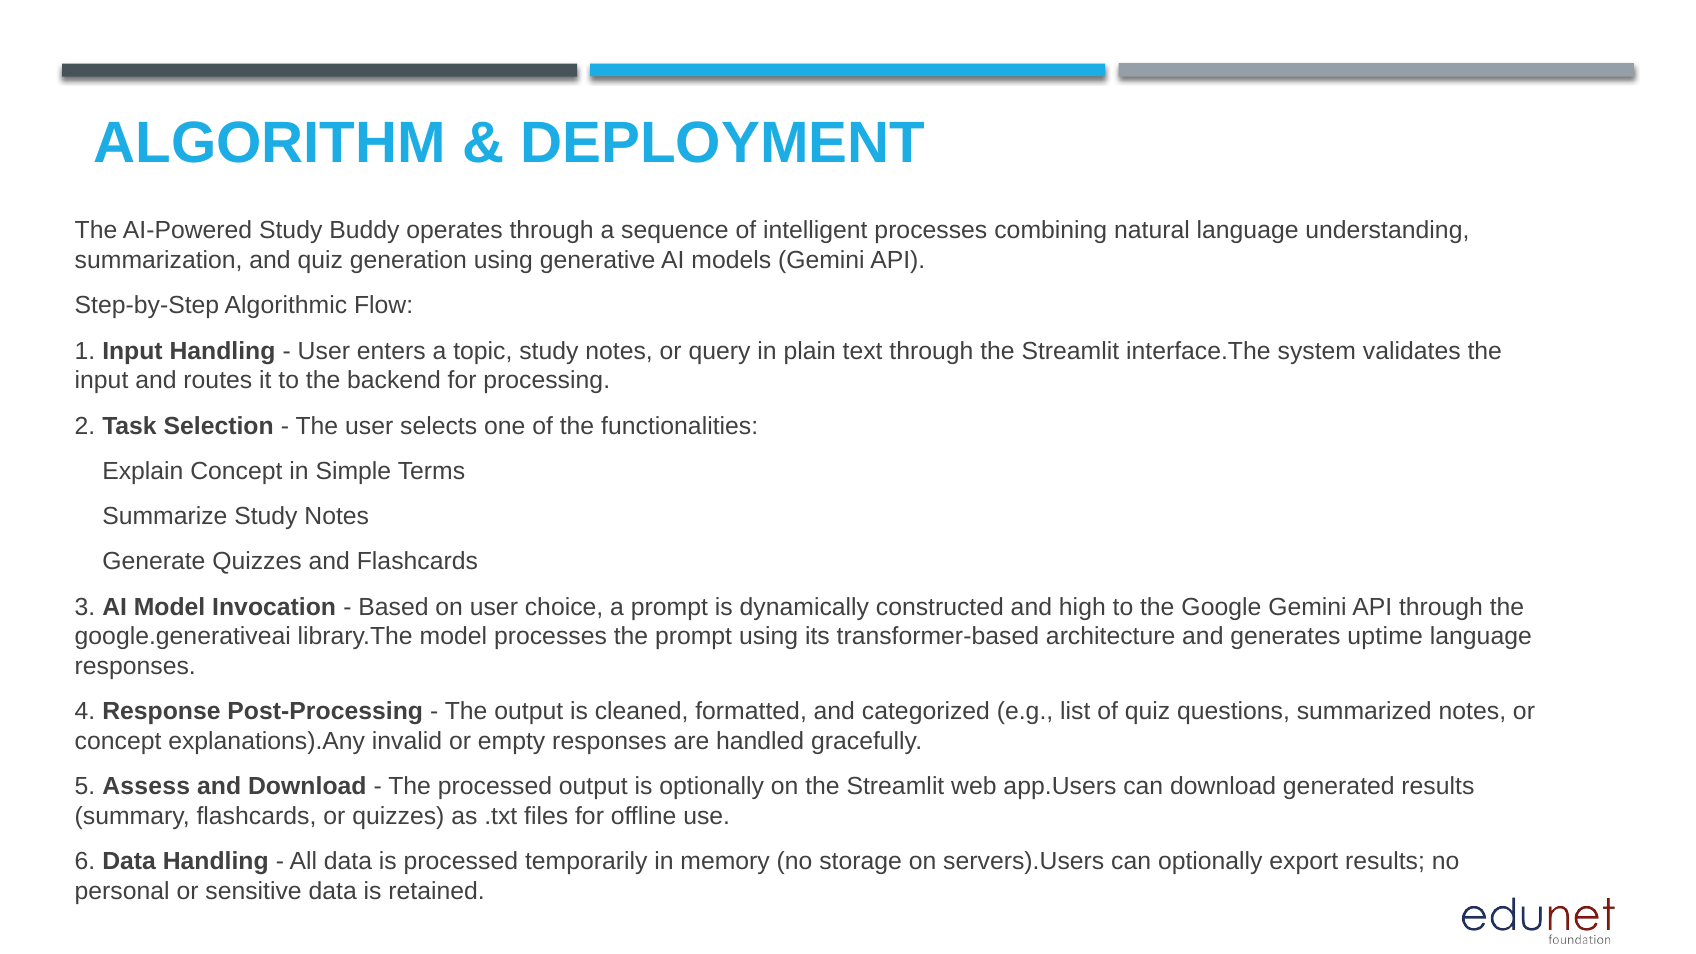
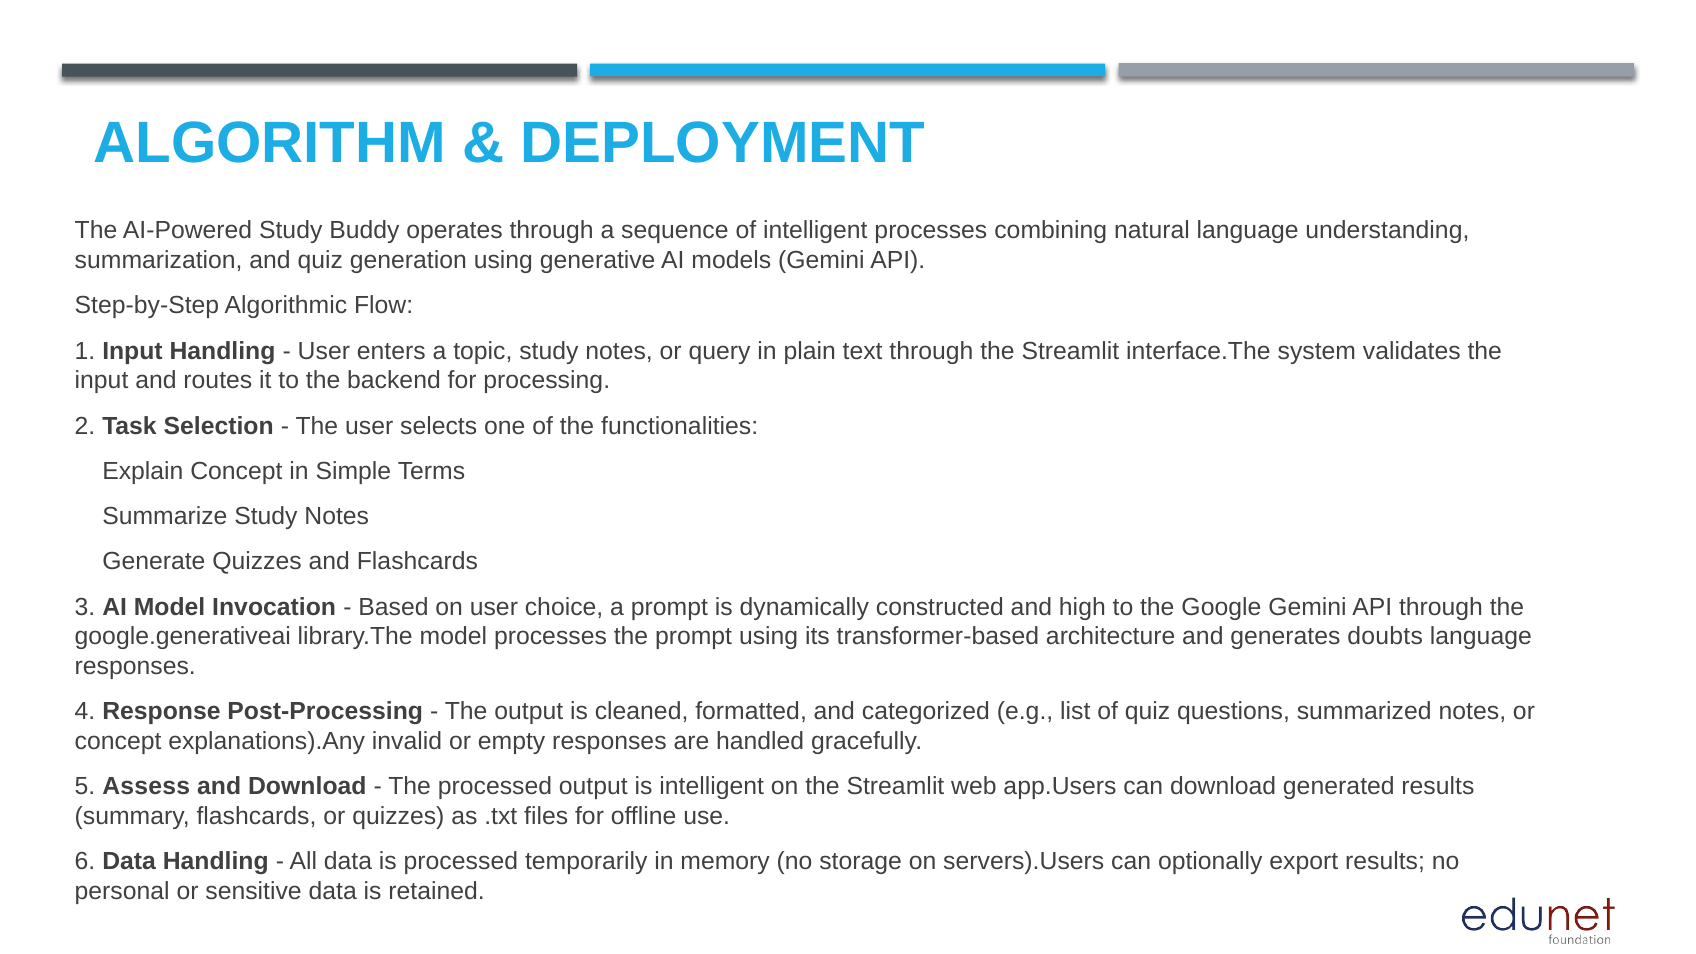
uptime: uptime -> doubts (1385, 637)
is optionally: optionally -> intelligent (712, 787)
